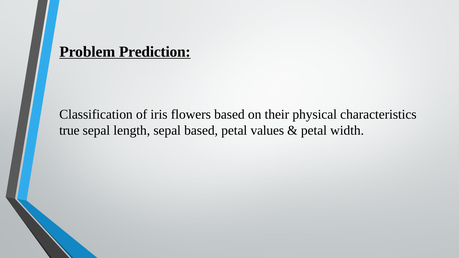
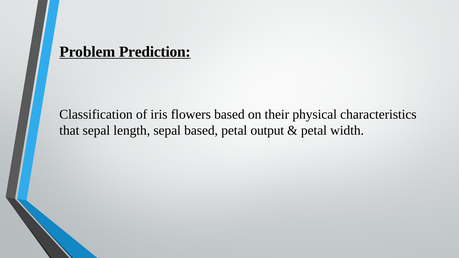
true: true -> that (69, 131)
values: values -> output (267, 131)
